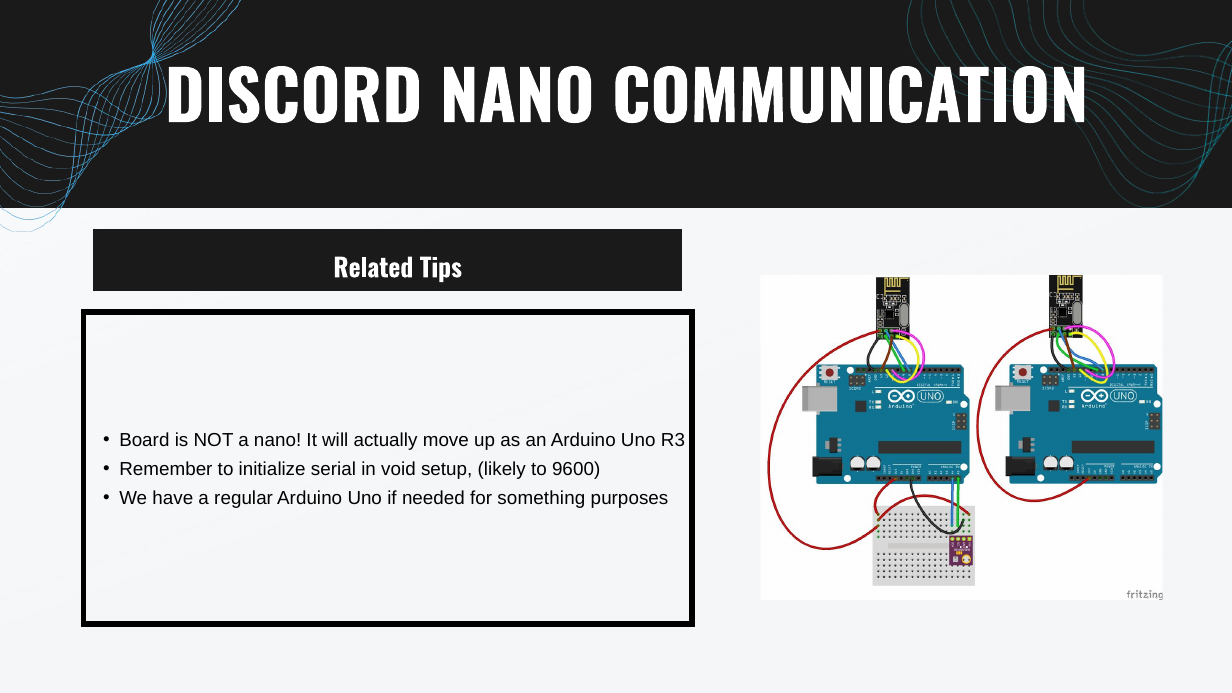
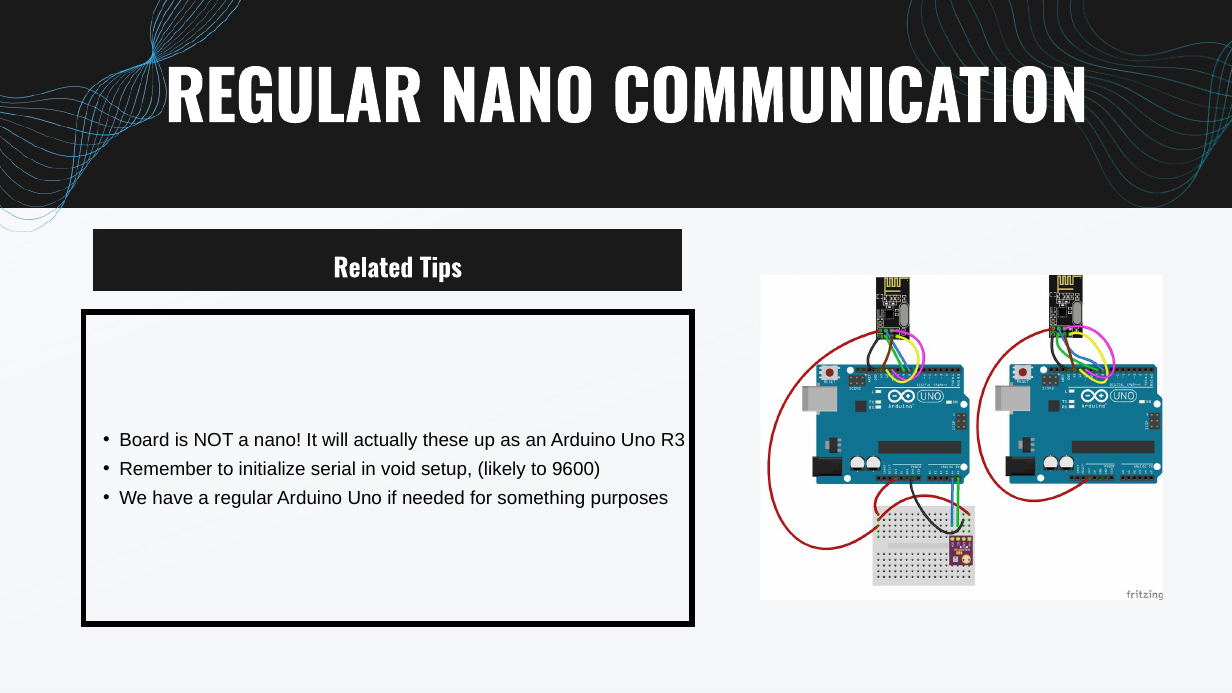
DISCORD: DISCORD -> REGULAR (294, 100)
move: move -> these (446, 440)
